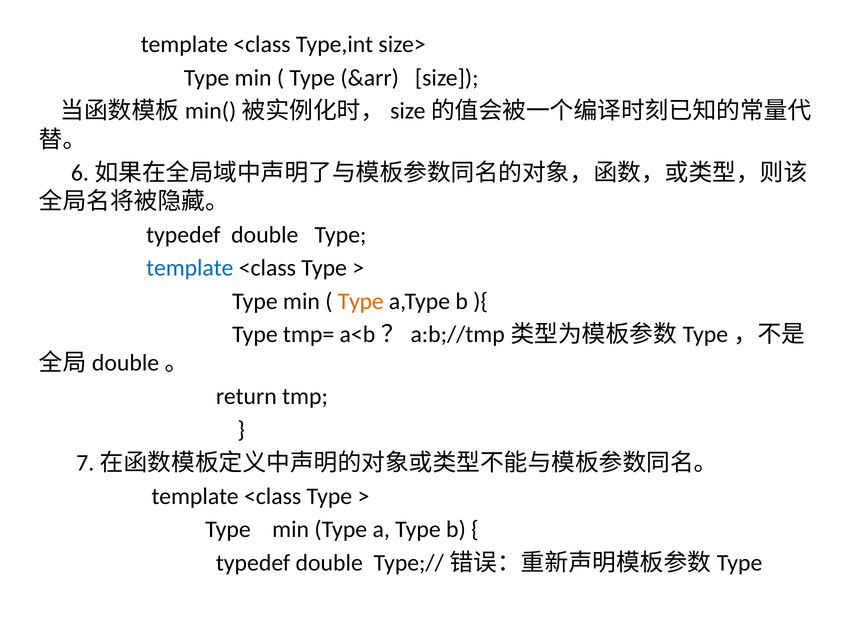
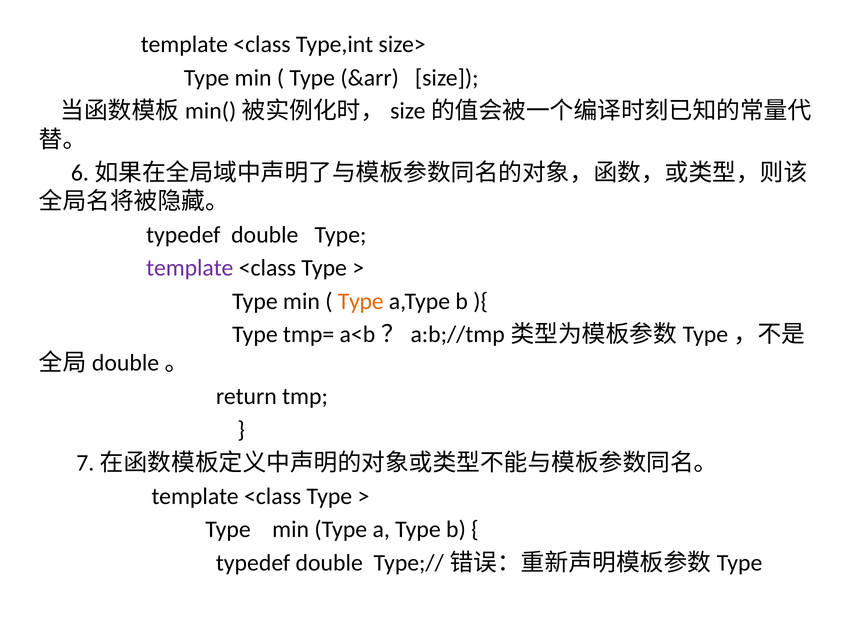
template colour: blue -> purple (190, 268)
